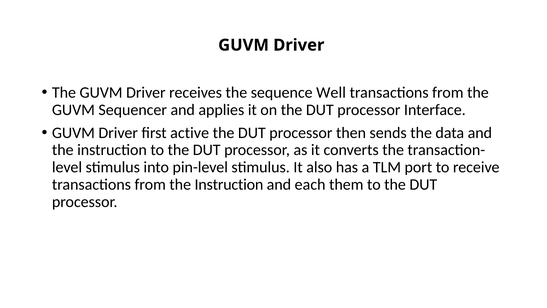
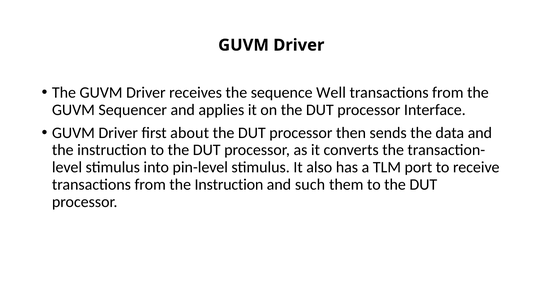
active: active -> about (190, 133)
each: each -> such (310, 184)
